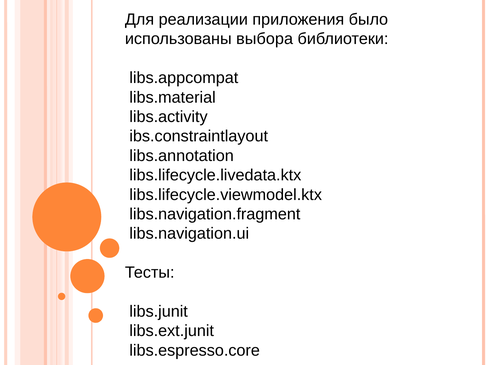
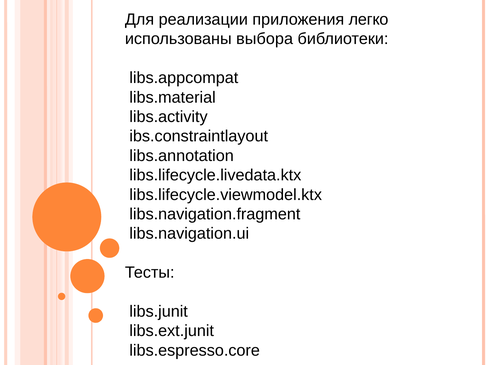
было: было -> легко (368, 19)
